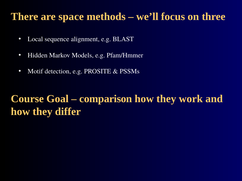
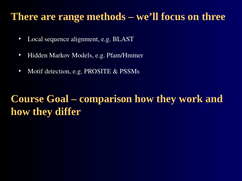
space: space -> range (71, 17)
